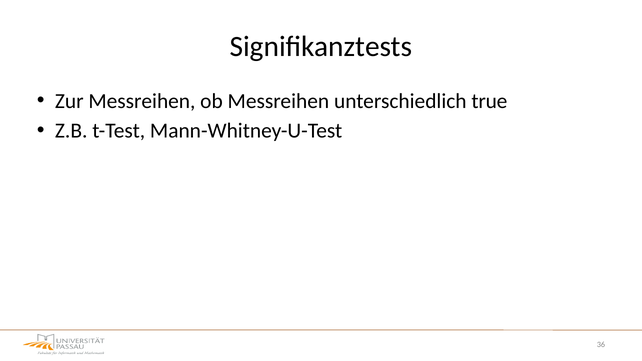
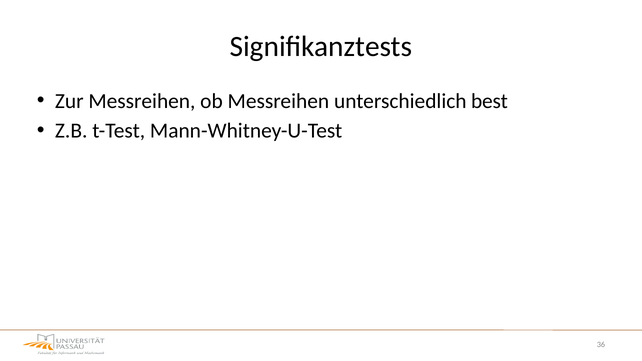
true: true -> best (489, 101)
